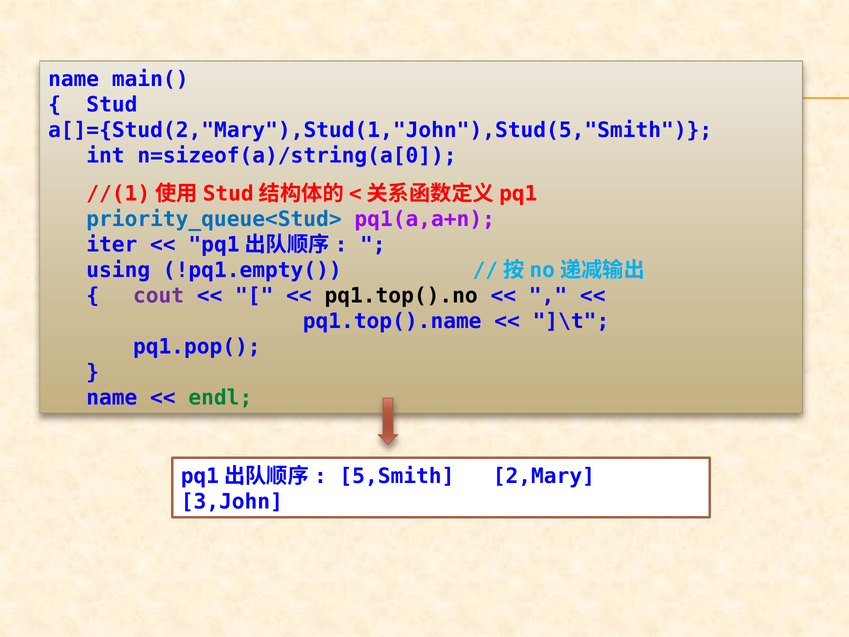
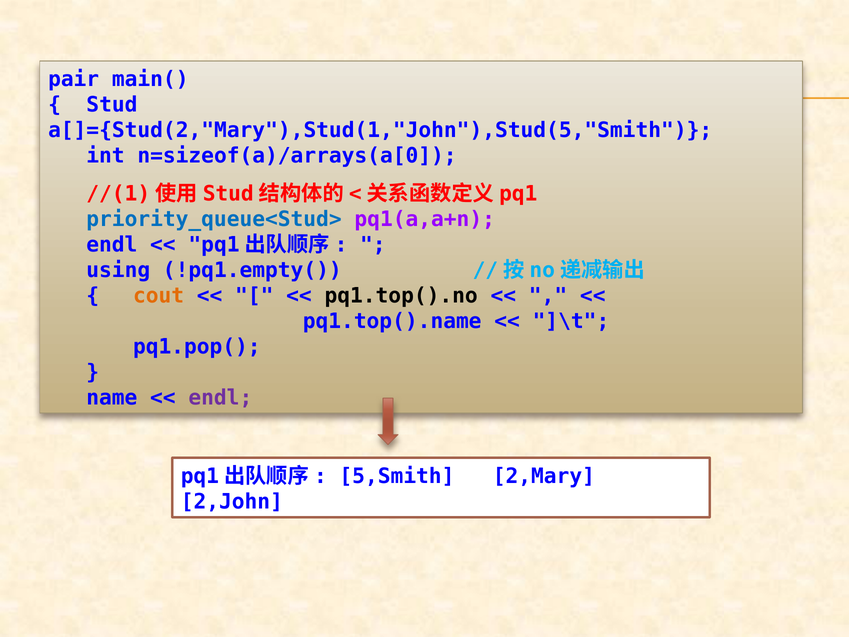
name: name -> pair (74, 79)
n=sizeof(a)/string(a[0: n=sizeof(a)/string(a[0 -> n=sizeof(a)/arrays(a[0 (297, 156)
iter: iter -> endl (112, 245)
cout colour: purple -> orange (159, 296)
endl colour: green -> purple (220, 398)
3,John: 3,John -> 2,John (232, 501)
